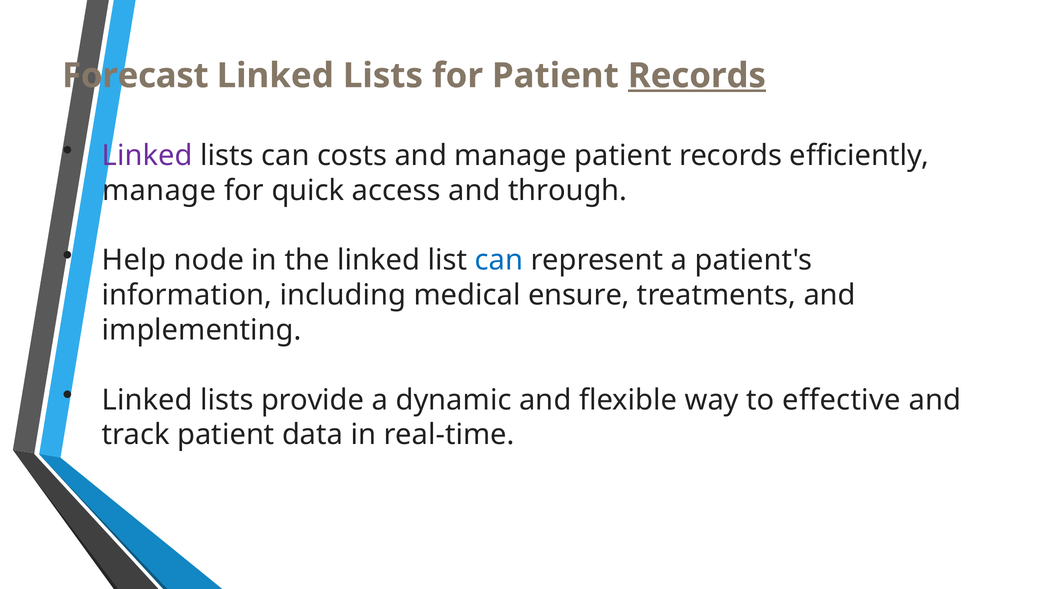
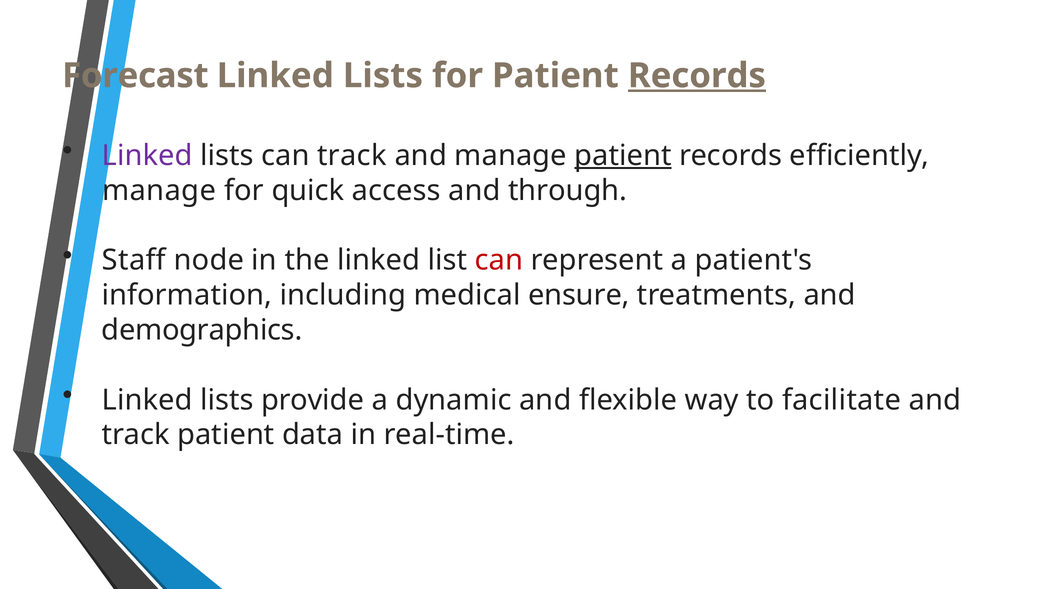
can costs: costs -> track (352, 155)
patient underline: none -> present (623, 155)
Help: Help -> Staff (134, 260)
can colour: blue -> red (499, 260)
implementing: implementing -> demographics (202, 330)
effective: effective -> facilitate (842, 400)
